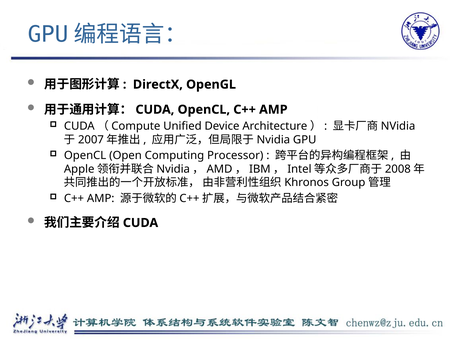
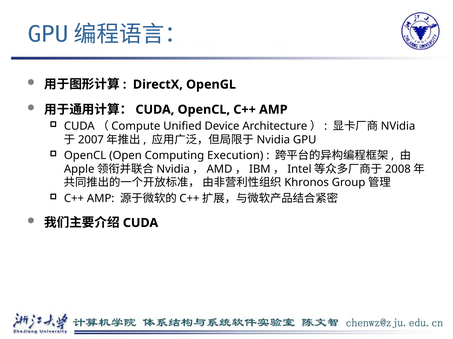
Processor: Processor -> Execution (235, 156)
